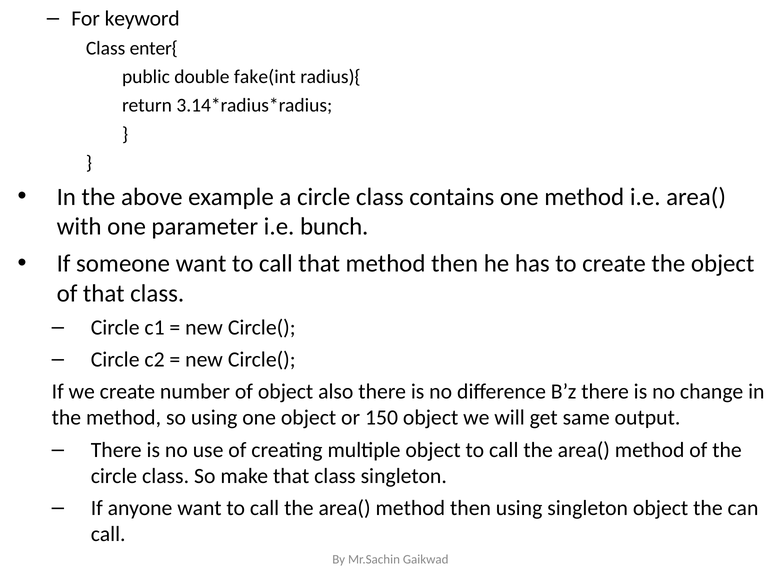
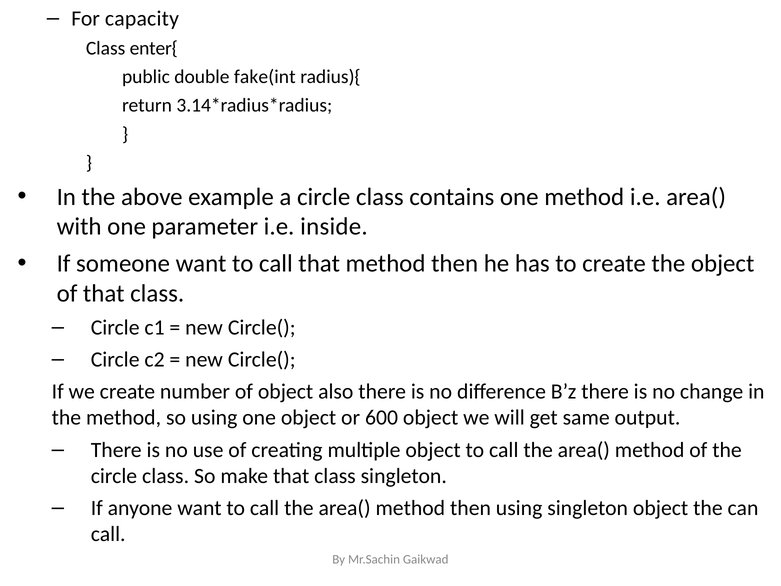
keyword: keyword -> capacity (142, 18)
bunch: bunch -> inside (334, 227)
150: 150 -> 600 (382, 418)
